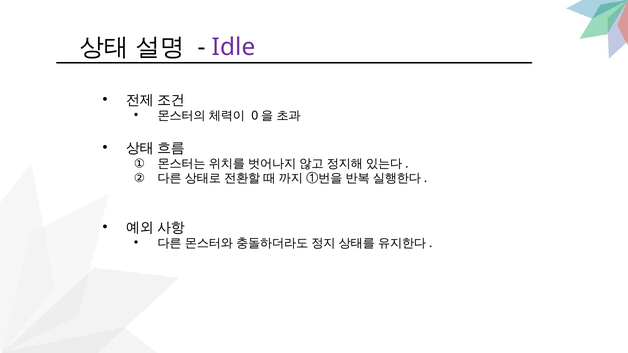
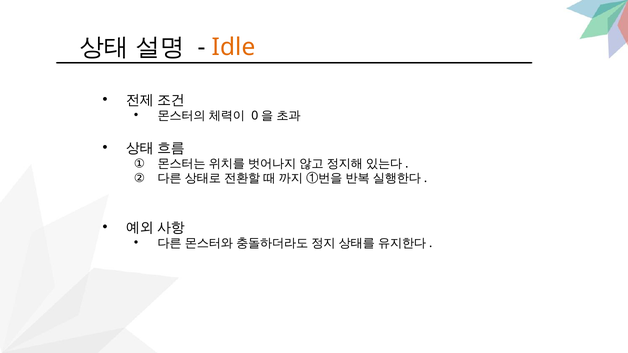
Idle colour: purple -> orange (234, 47)
